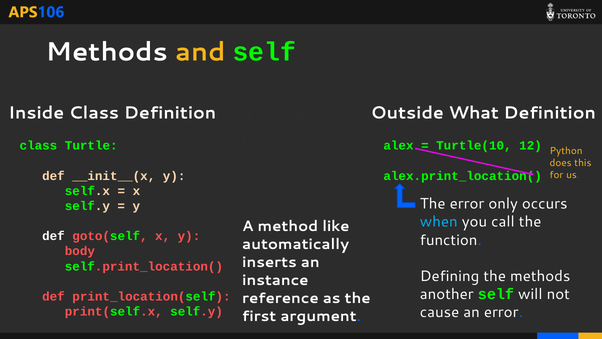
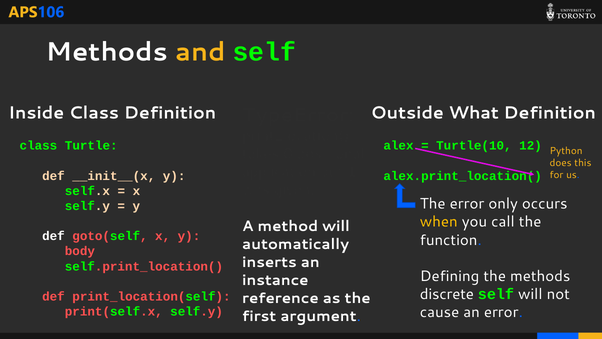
when colour: light blue -> yellow (439, 222)
method like: like -> will (336, 226)
another: another -> discrete (447, 294)
